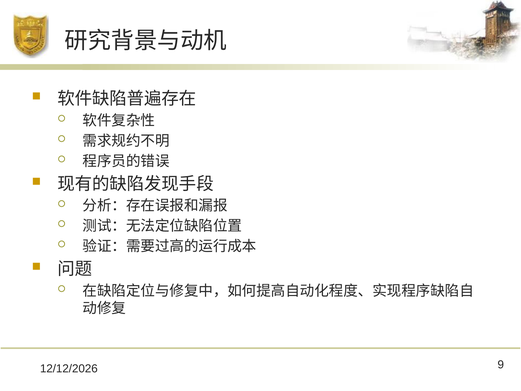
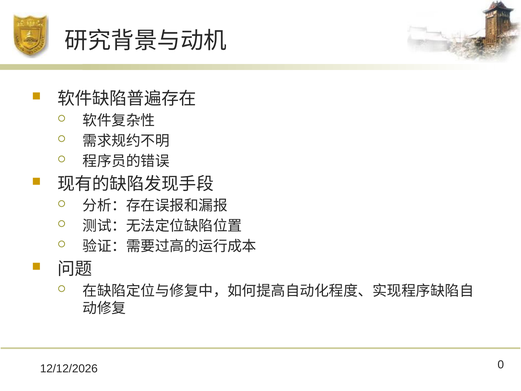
9: 9 -> 0 (501, 364)
